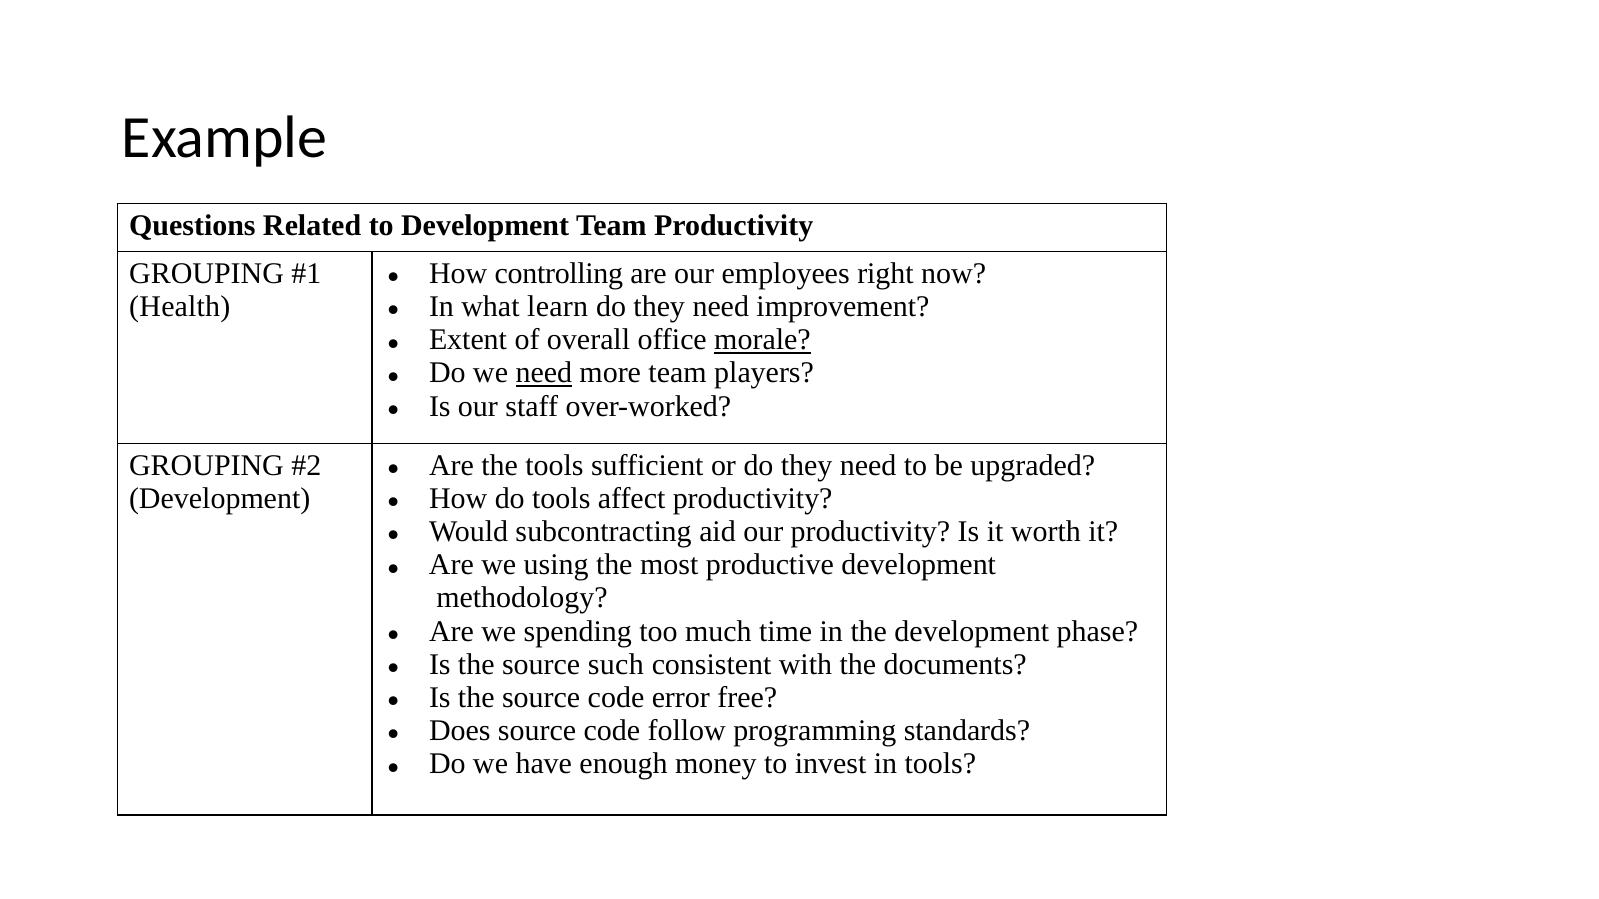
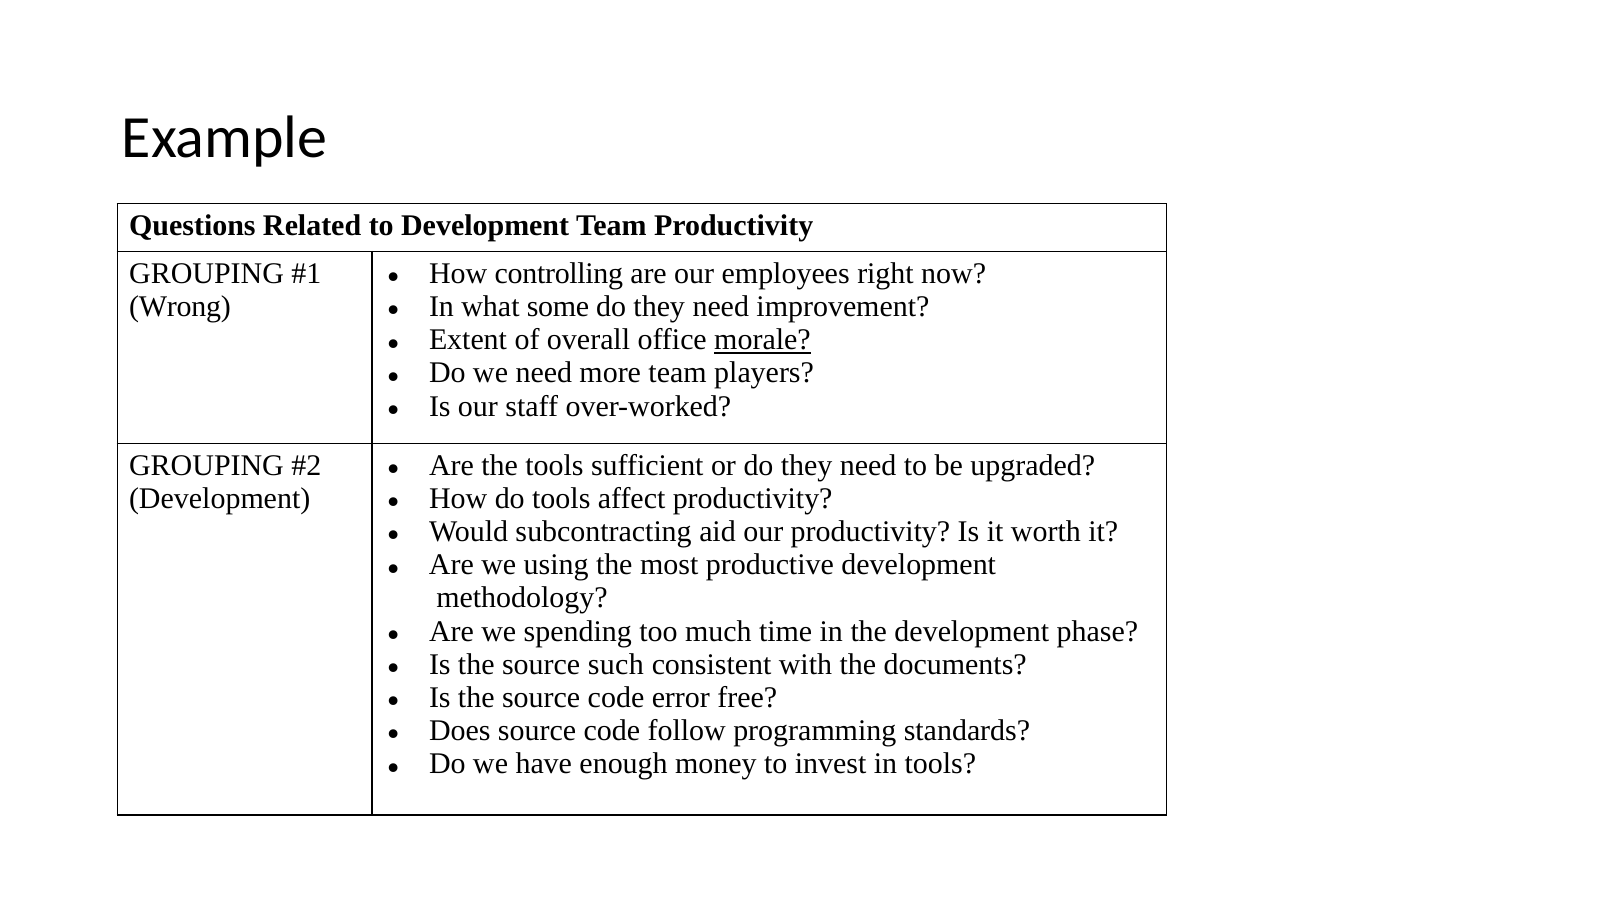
Health: Health -> Wrong (180, 307)
learn: learn -> some (558, 307)
need underline: present -> none (544, 373)
